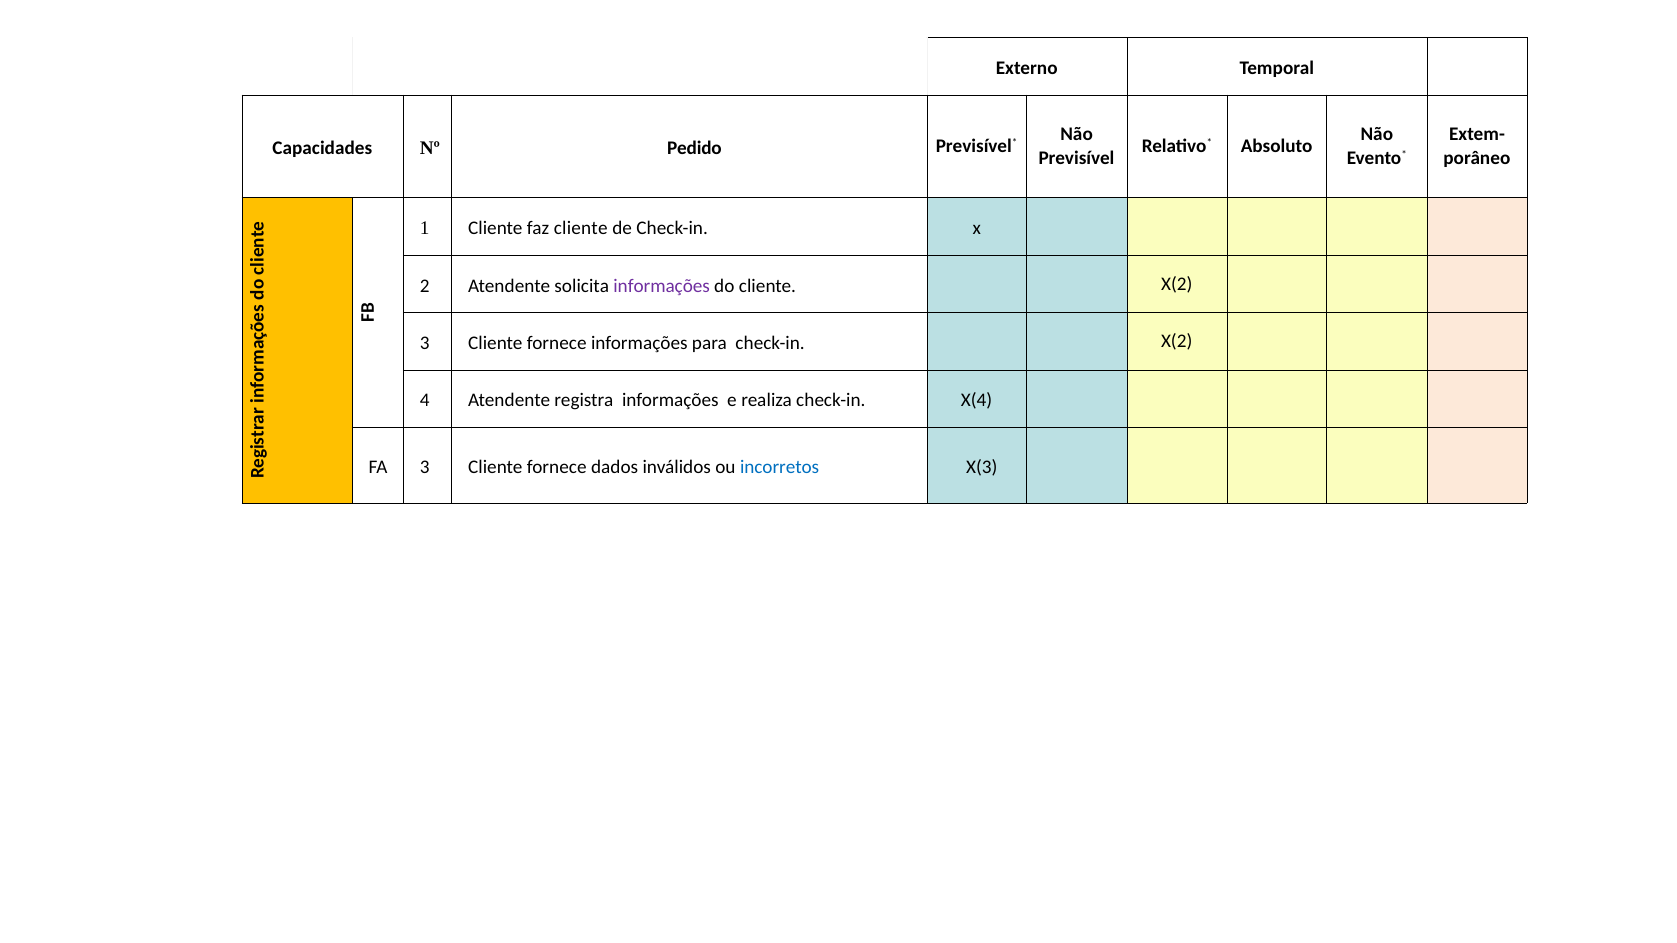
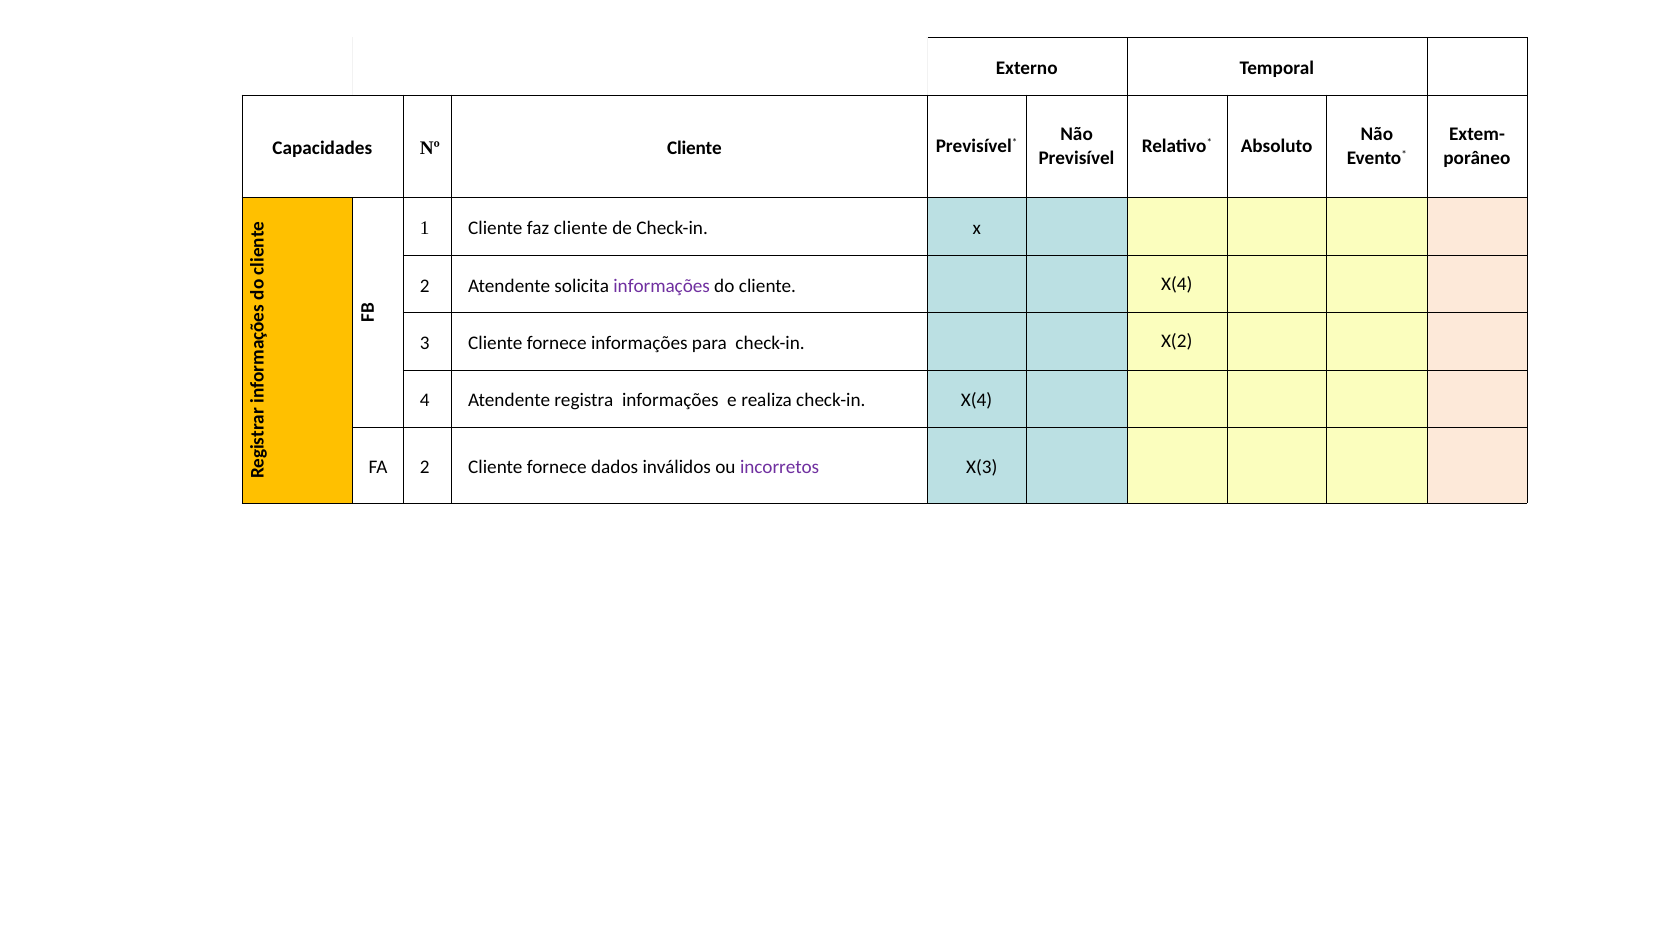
Nº Pedido: Pedido -> Cliente (694, 148)
cliente X(2: X(2 -> X(4 (1177, 284)
FA 3: 3 -> 2 (425, 467)
incorretos colour: blue -> purple (780, 467)
